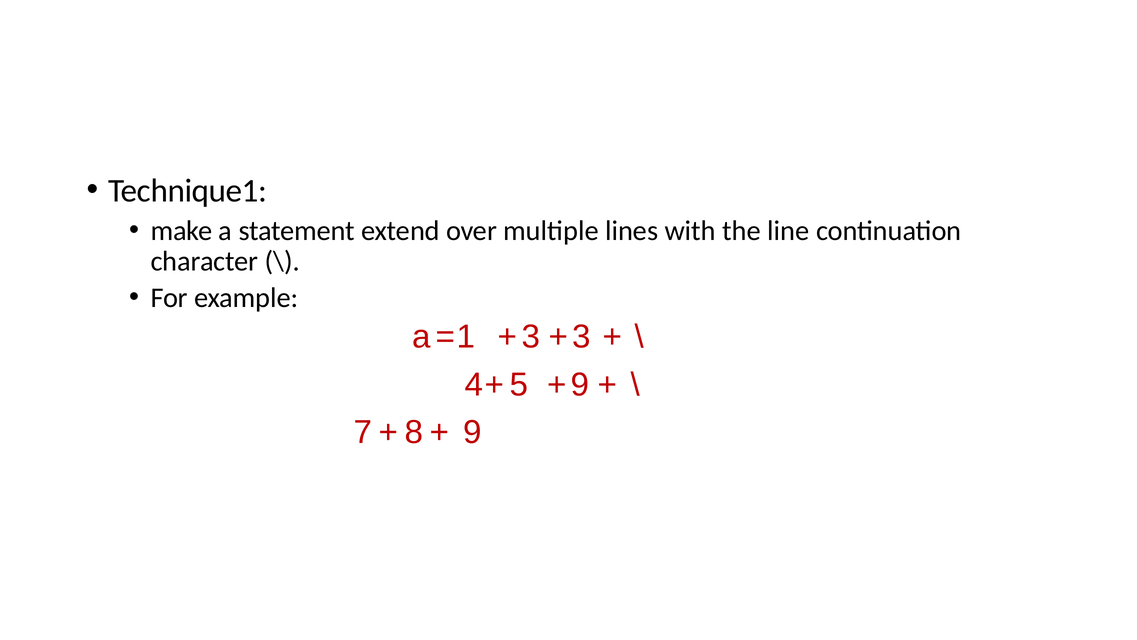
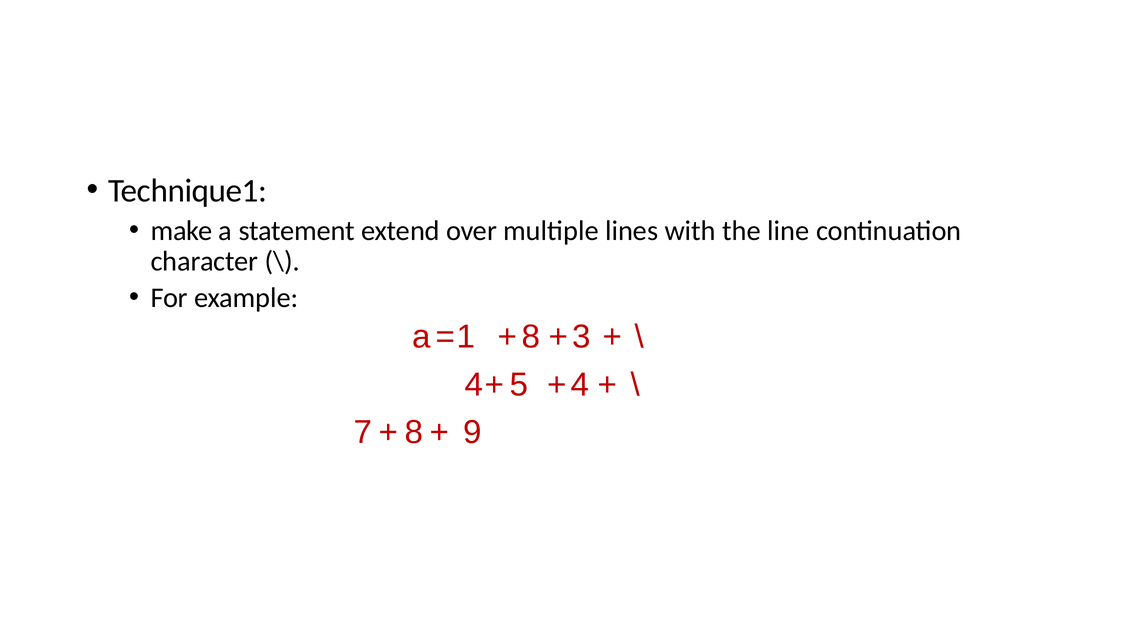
3: 3 -> 8 (531, 337)
9: 9 -> 4 (580, 384)
